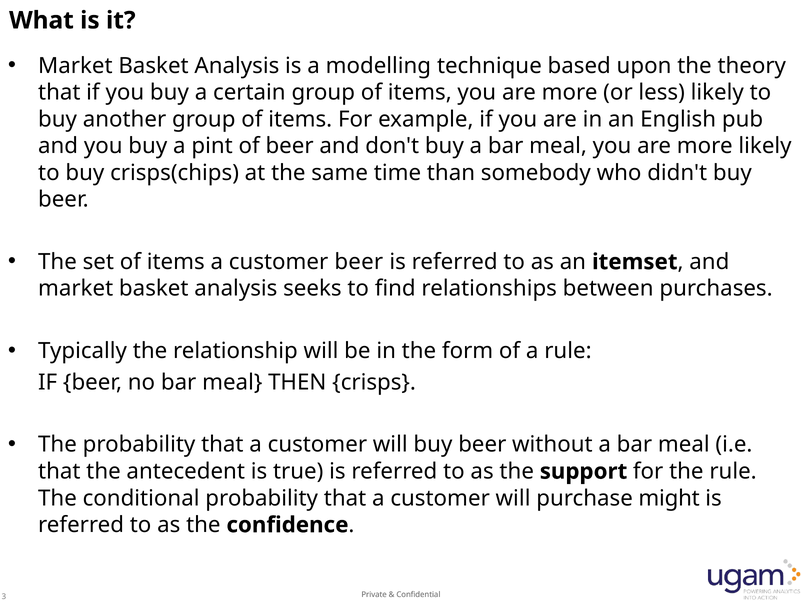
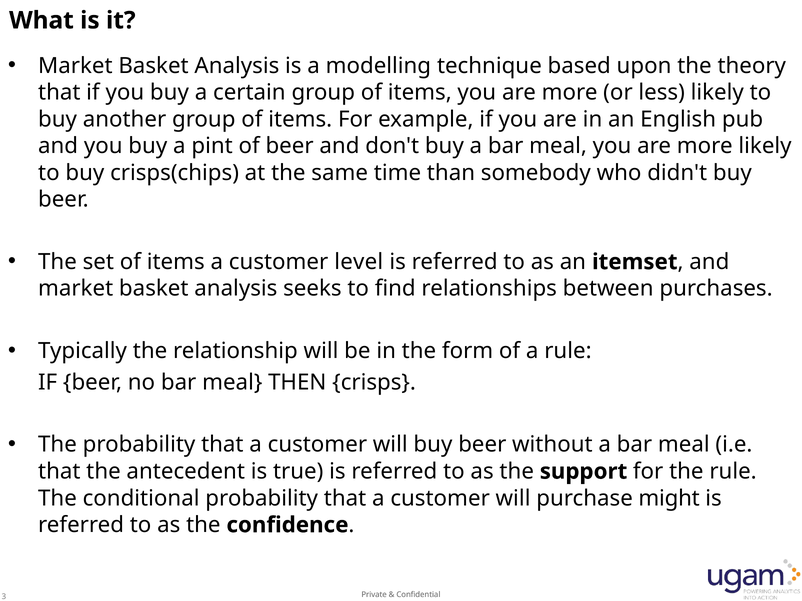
customer beer: beer -> level (359, 262)
